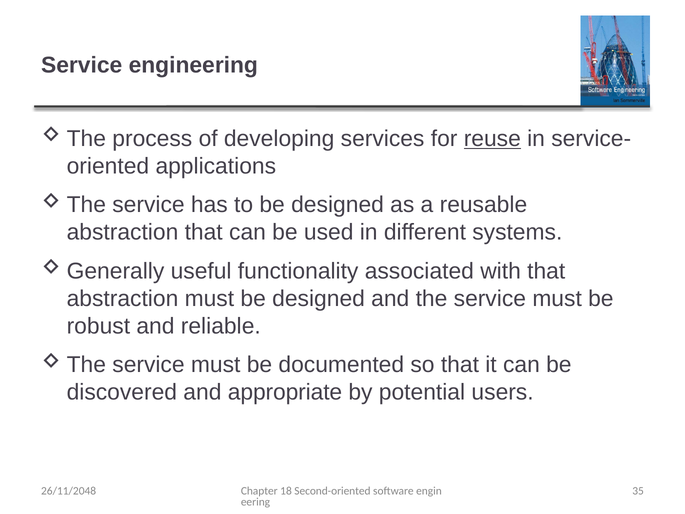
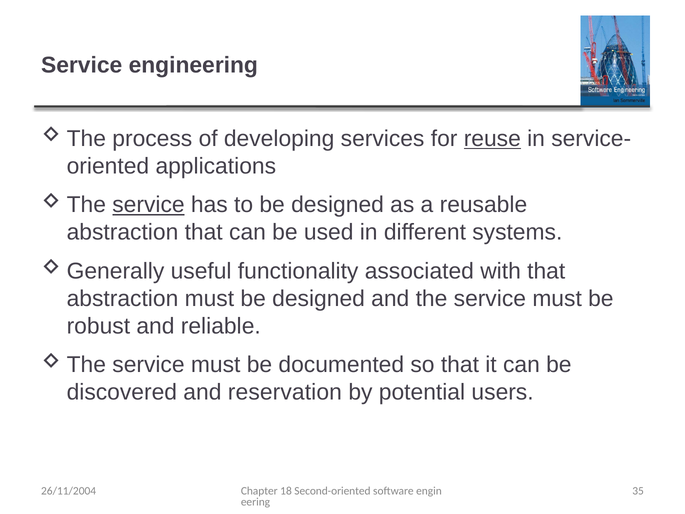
service underline: none -> present (148, 205)
appropriate: appropriate -> reservation (285, 392)
26/11/2048: 26/11/2048 -> 26/11/2004 (69, 491)
